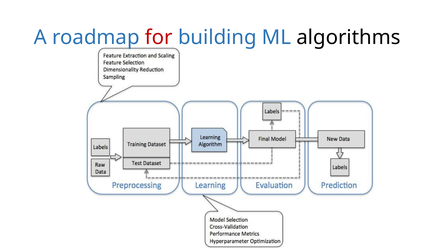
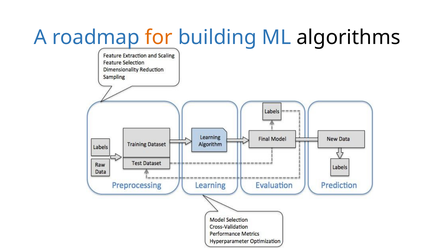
for colour: red -> orange (159, 37)
